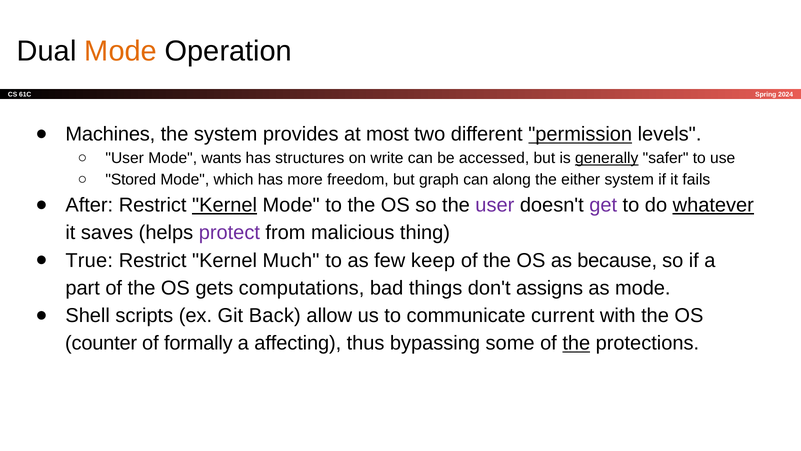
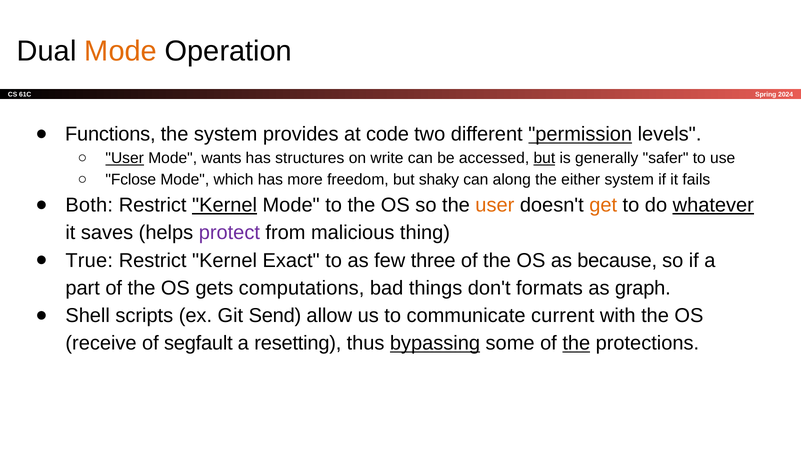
Machines: Machines -> Functions (110, 134)
most: most -> code (387, 134)
User underline: none -> present (125, 158)
but underline: none -> present (544, 158)
generally underline: present -> none (607, 158)
Stored: Stored -> Fclose (131, 180)
graph: graph -> shaky (439, 180)
After: After -> Both (89, 205)
user colour: purple -> orange (495, 205)
get colour: purple -> orange (603, 205)
Much: Much -> Exact (291, 260)
keep: keep -> three (433, 260)
assigns: assigns -> formats (549, 288)
as mode: mode -> graph (643, 288)
Back: Back -> Send (275, 315)
counter: counter -> receive (101, 343)
formally: formally -> segfault (198, 343)
affecting: affecting -> resetting (298, 343)
bypassing underline: none -> present (435, 343)
